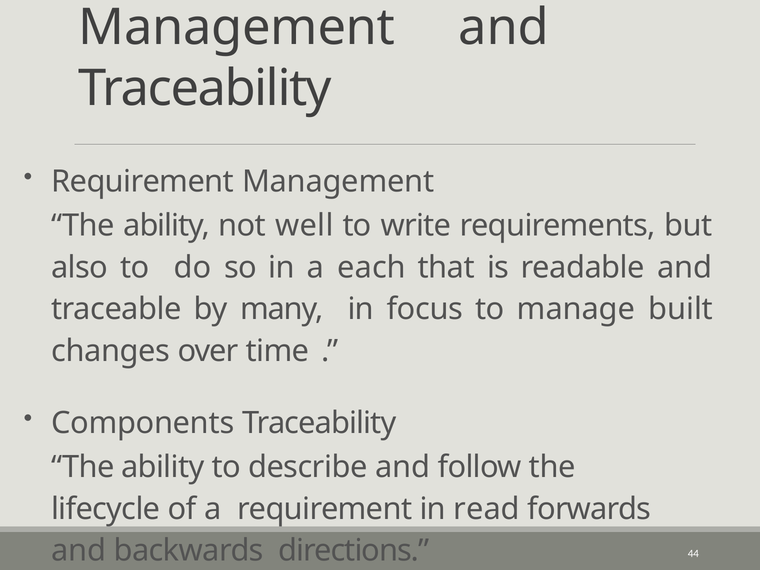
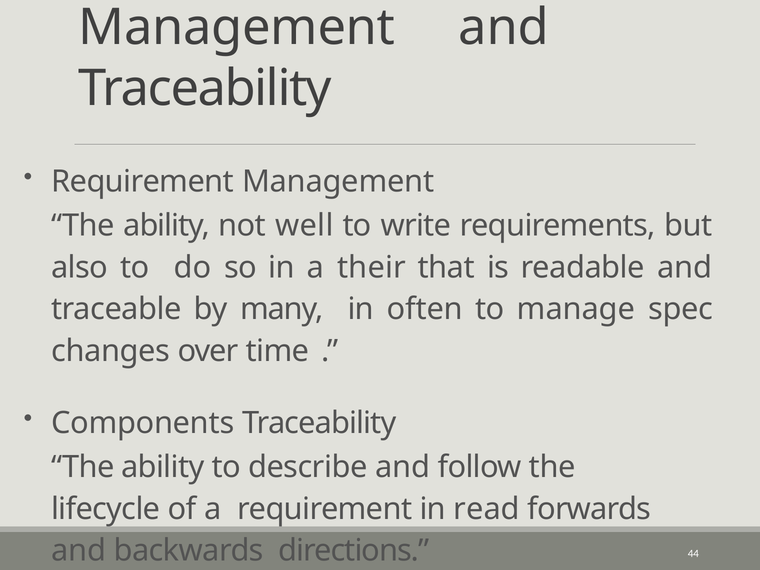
each: each -> their (372, 267)
focus: focus -> often (425, 309)
built: built -> spec (681, 309)
